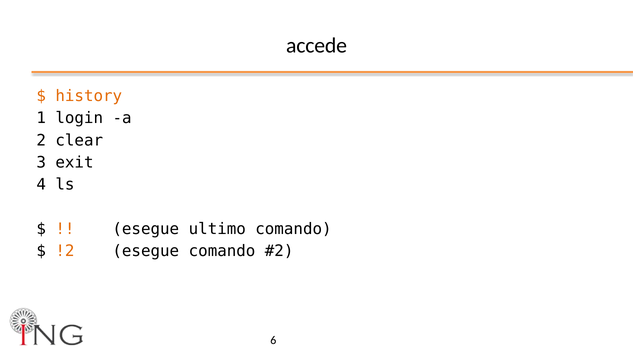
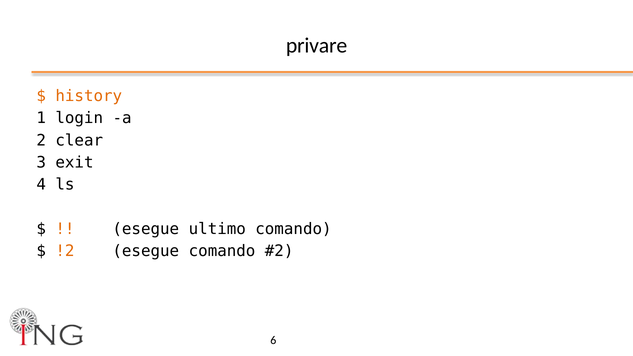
accede: accede -> privare (317, 45)
